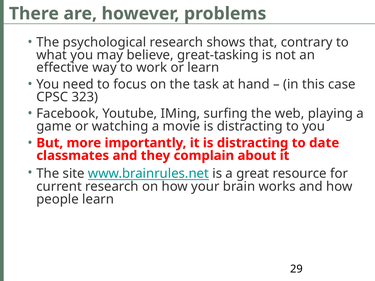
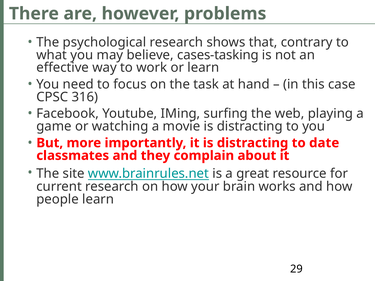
great-tasking: great-tasking -> cases-tasking (218, 55)
323: 323 -> 316 (85, 97)
